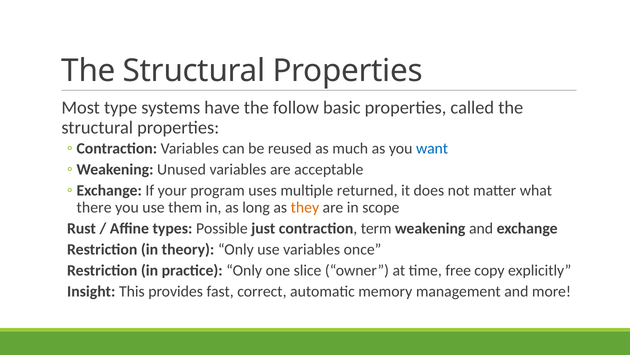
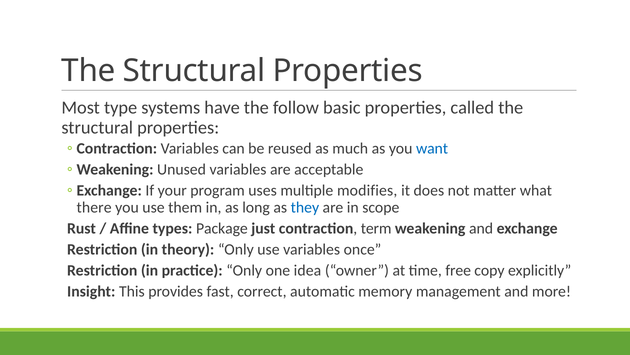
returned: returned -> modifies (367, 190)
they colour: orange -> blue (305, 207)
Possible: Possible -> Package (222, 228)
slice: slice -> idea (307, 270)
